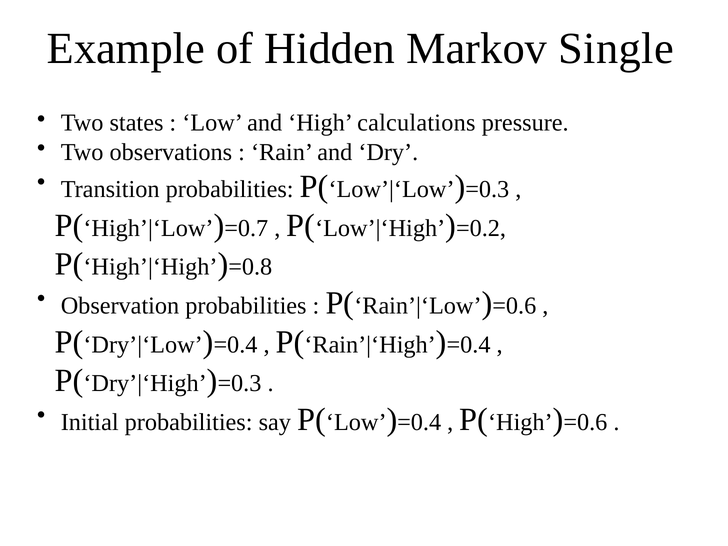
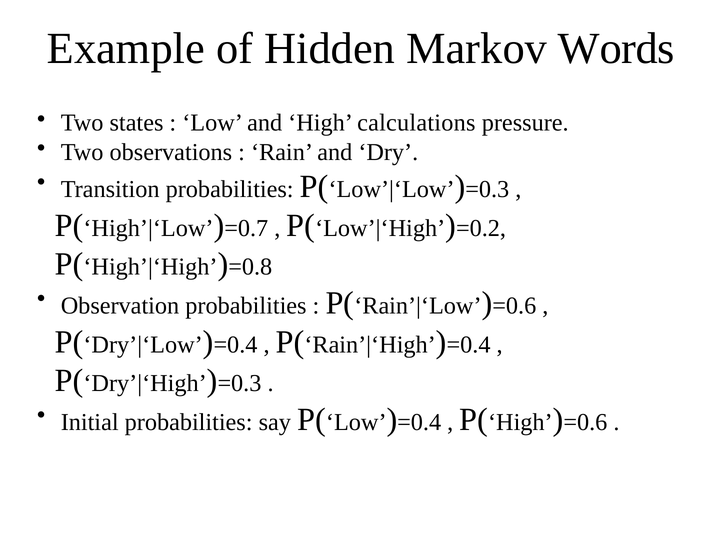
Single: Single -> Words (616, 49)
